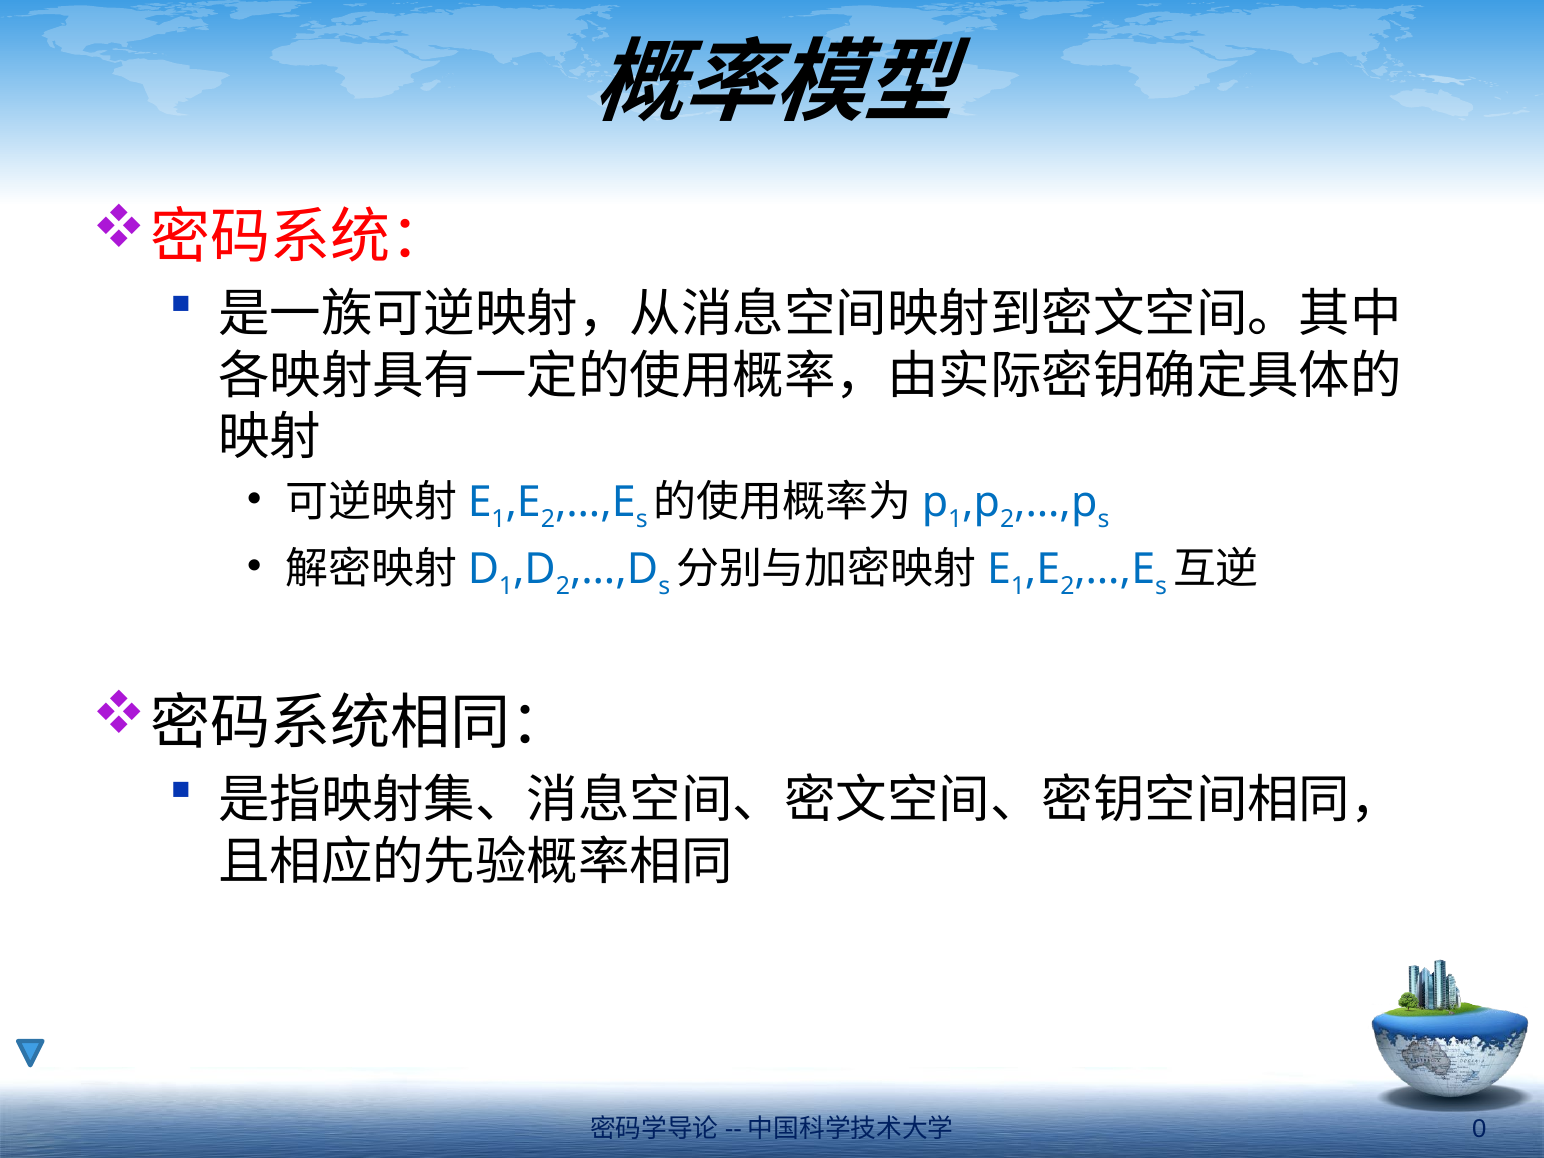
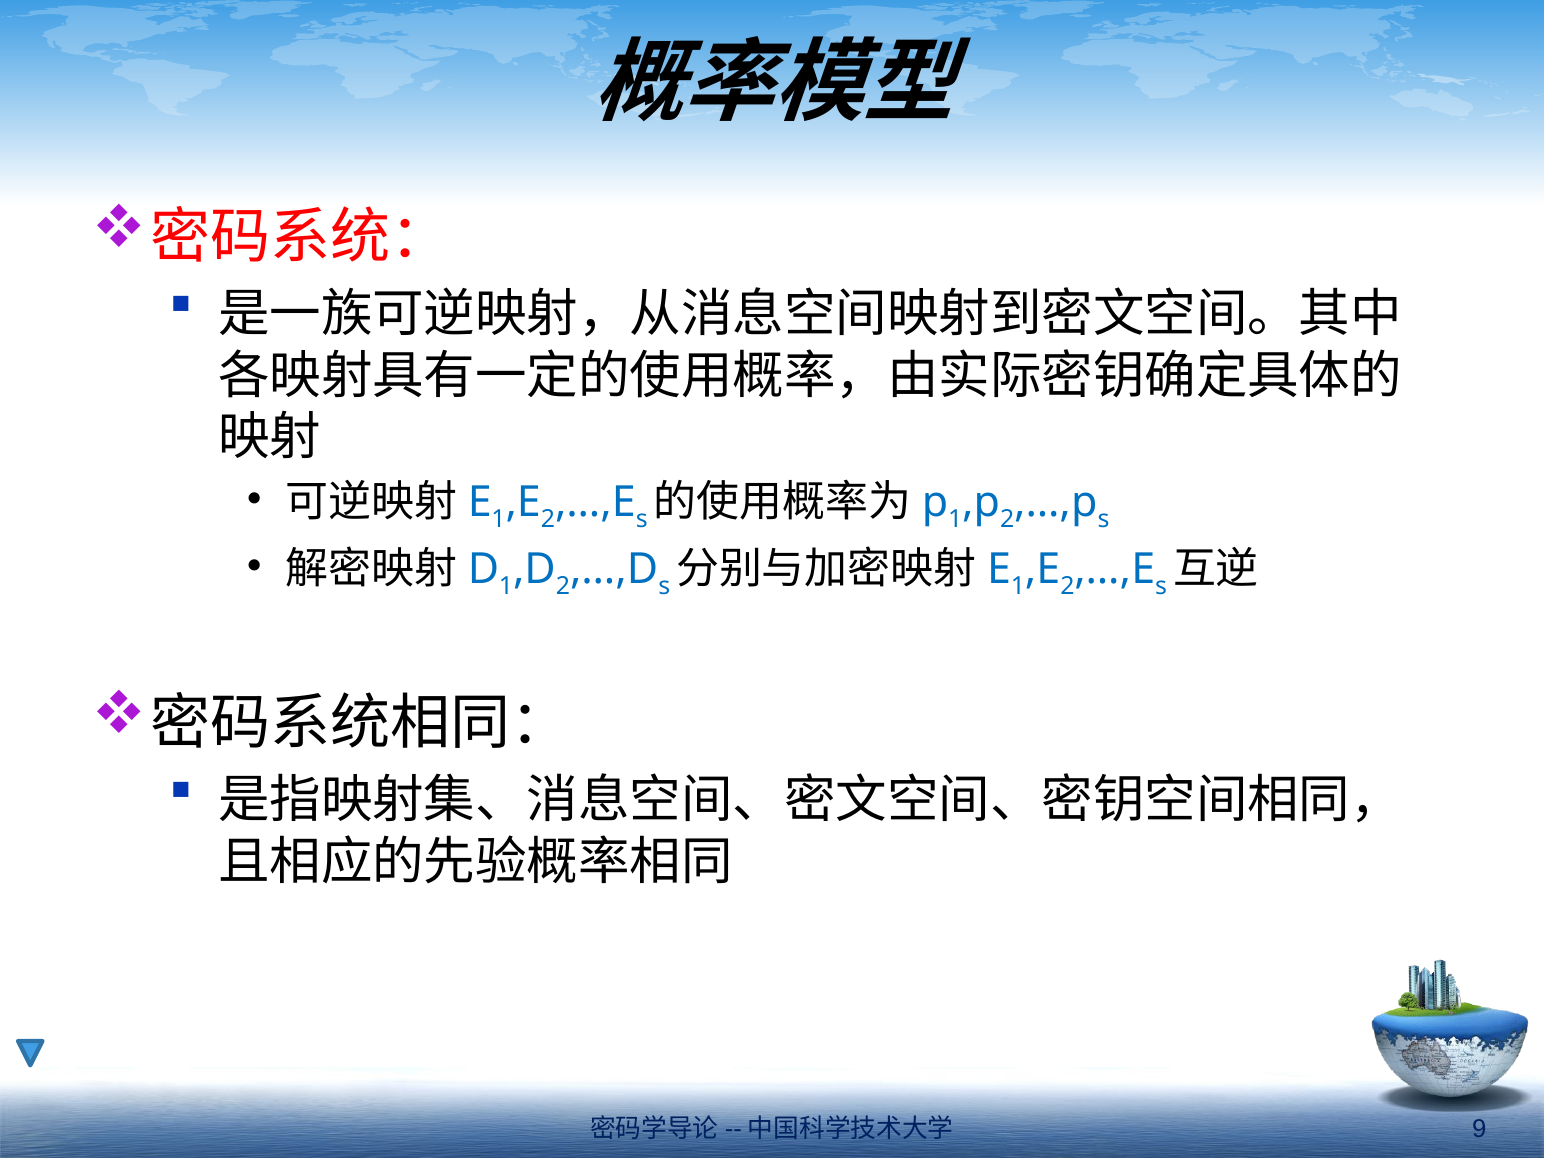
0: 0 -> 9 (1479, 1129)
